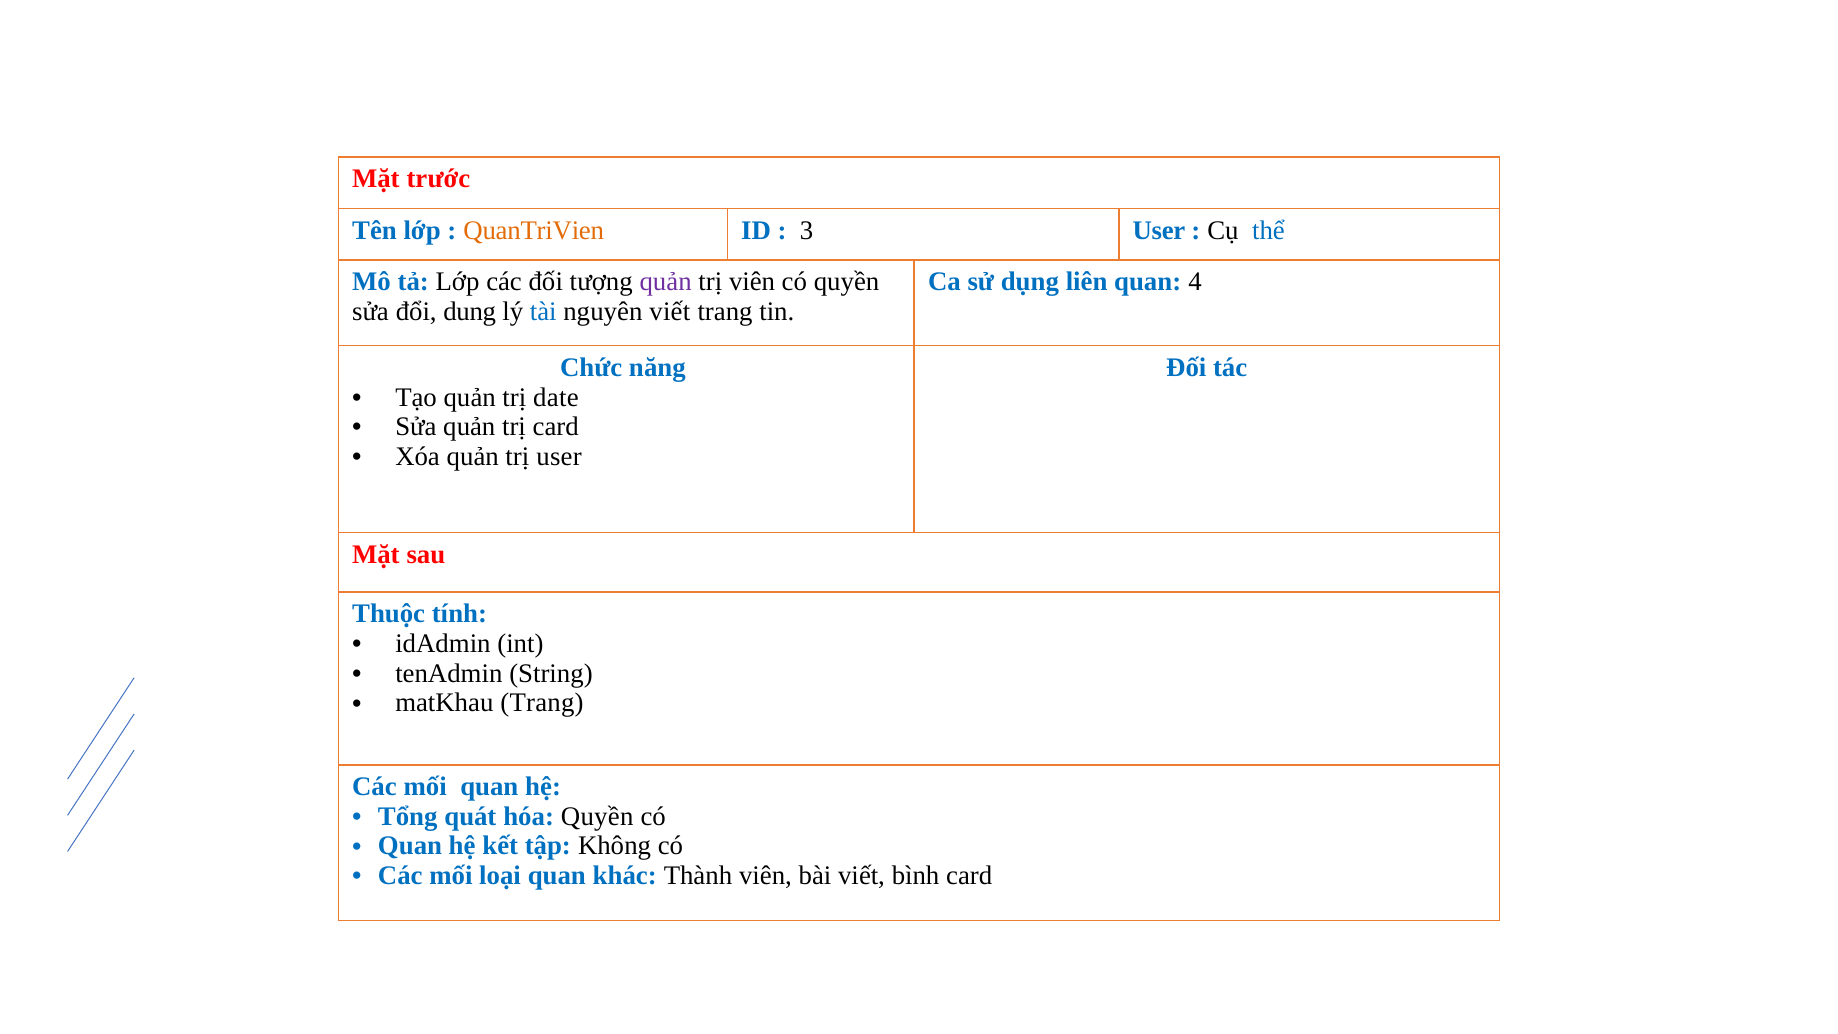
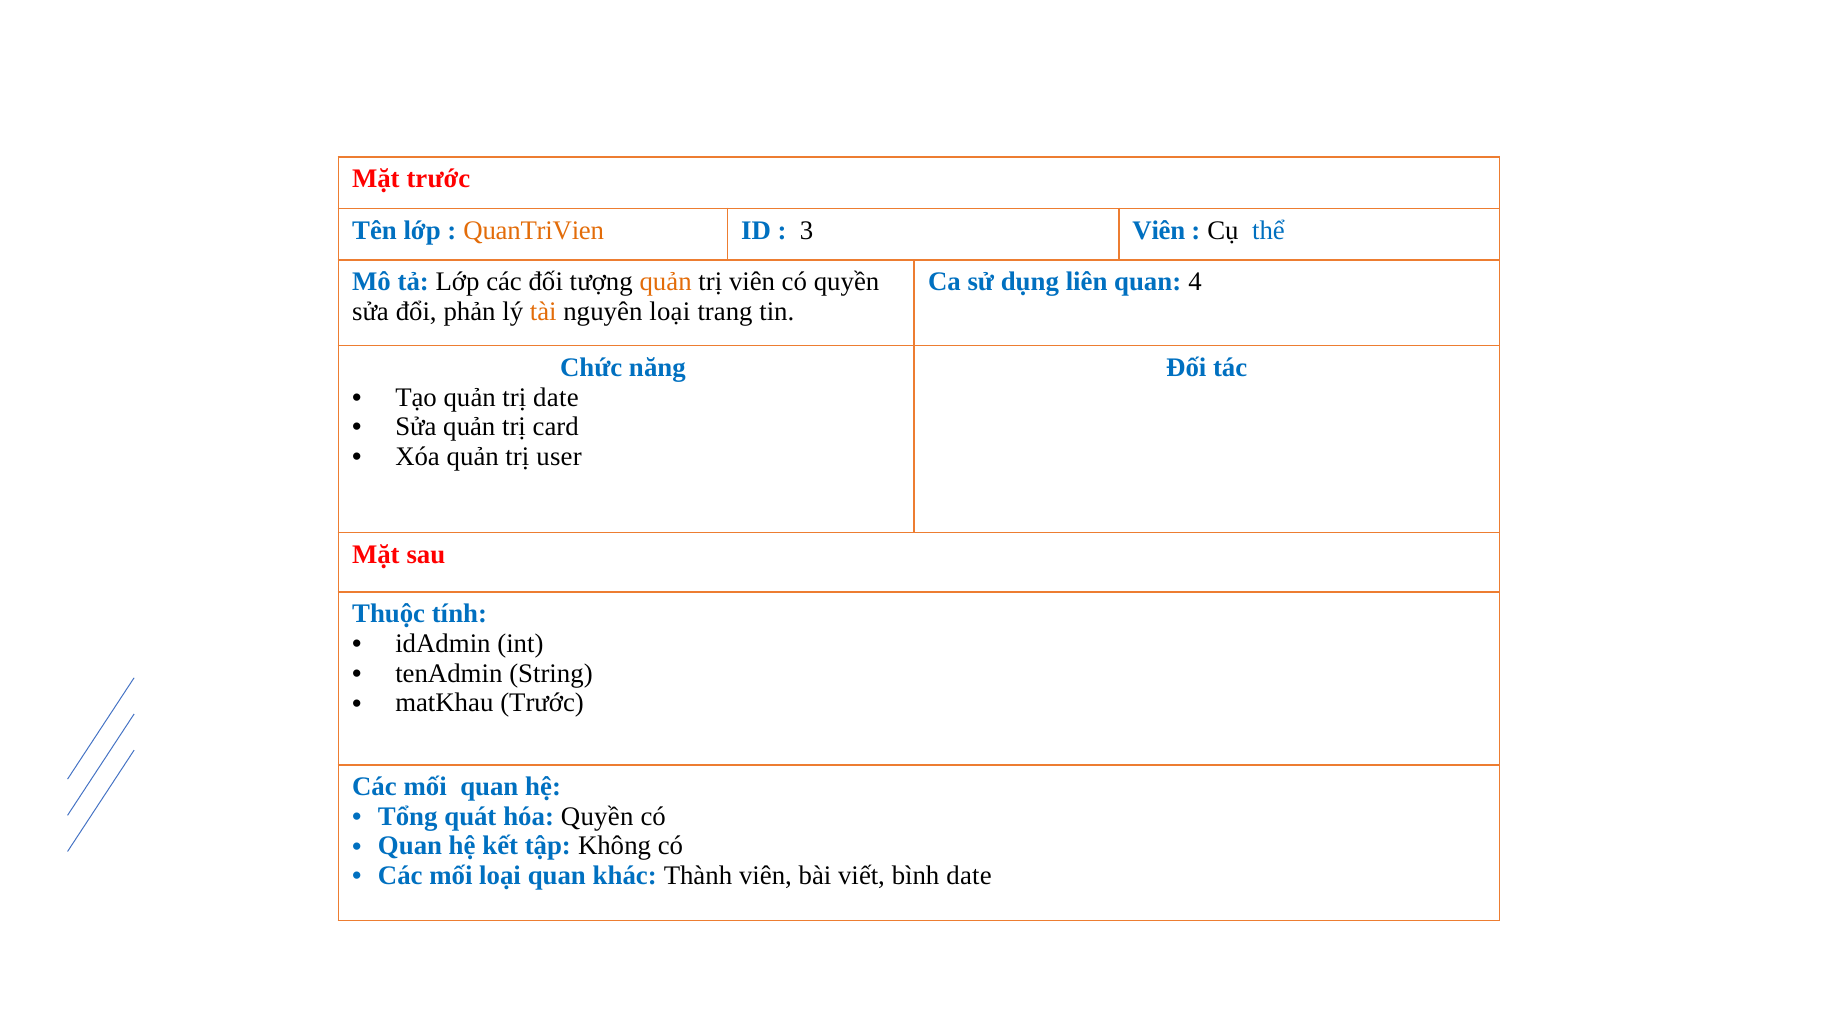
3 User: User -> Viên (1159, 230)
quản colour: purple -> orange (666, 282)
dung: dung -> phản (470, 312)
tài colour: blue -> orange (543, 312)
nguyên viết: viết -> loại (670, 312)
matKhau Trang: Trang -> Trước (542, 703)
bình card: card -> date (969, 876)
